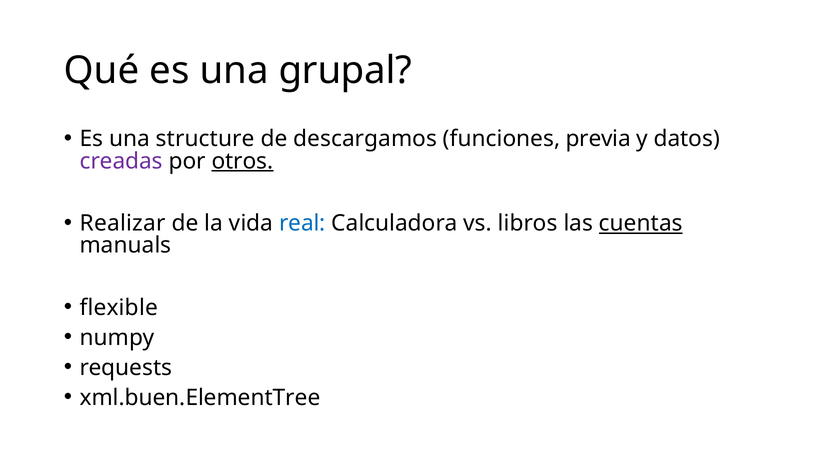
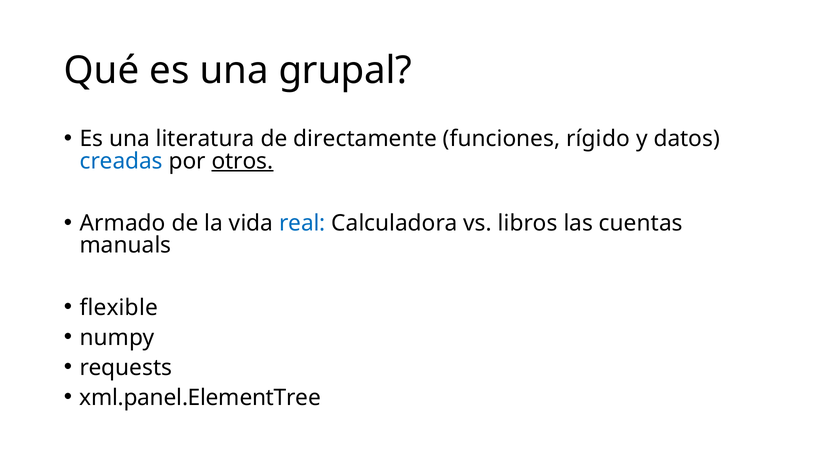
structure: structure -> literatura (205, 139)
descargamos: descargamos -> directamente (365, 139)
previa: previa -> rígido (598, 139)
creadas colour: purple -> blue (121, 161)
Realizar: Realizar -> Armado (123, 223)
cuentas underline: present -> none (641, 223)
xml.buen.ElementTree: xml.buen.ElementTree -> xml.panel.ElementTree (200, 397)
